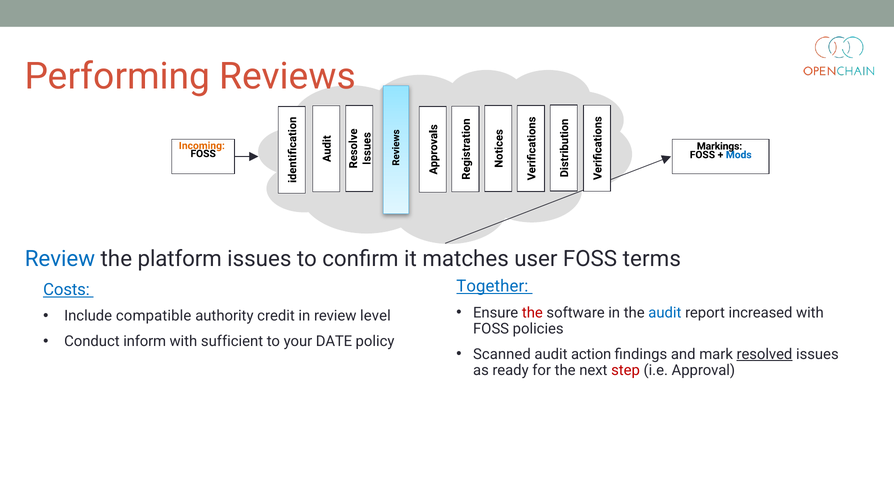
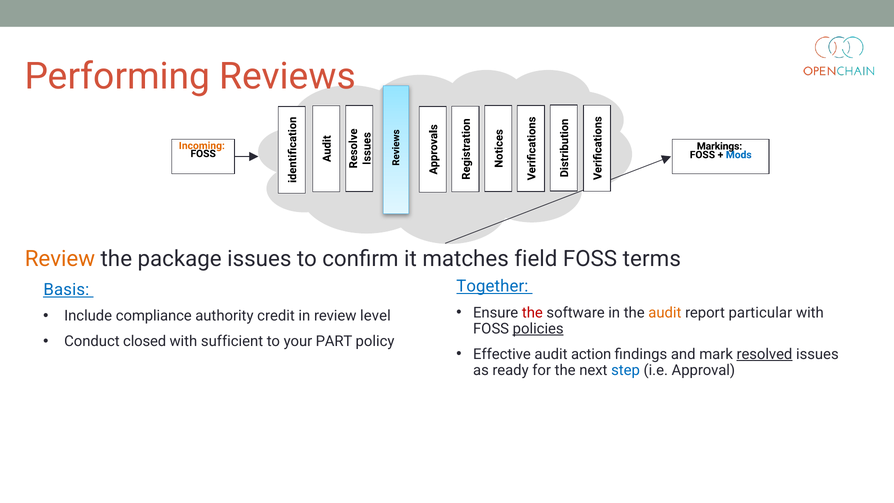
Review colour: blue -> orange (60, 259)
platform: platform -> package (180, 259)
user: user -> field (536, 259)
Costs: Costs -> Basis (66, 290)
audit colour: blue -> orange (665, 313)
increased: increased -> particular (760, 313)
compatible: compatible -> compliance (154, 316)
policies underline: none -> present (538, 329)
inform: inform -> closed (145, 341)
DATE: DATE -> PART (334, 341)
Scanned: Scanned -> Effective (502, 354)
step colour: red -> blue (626, 370)
